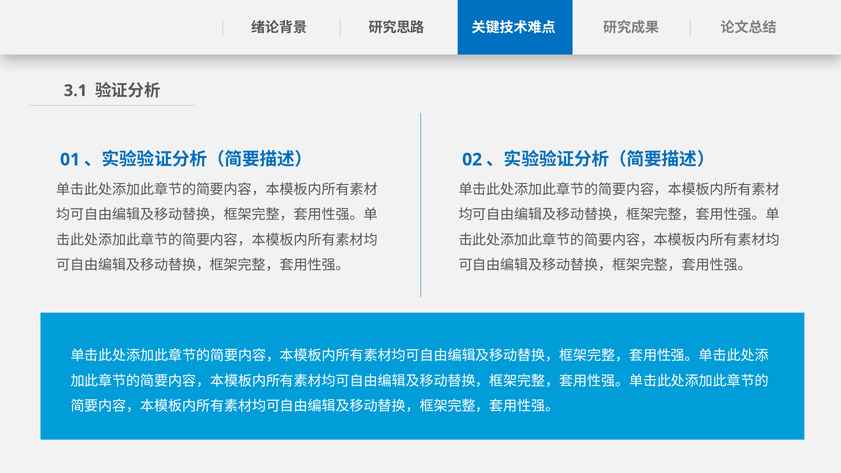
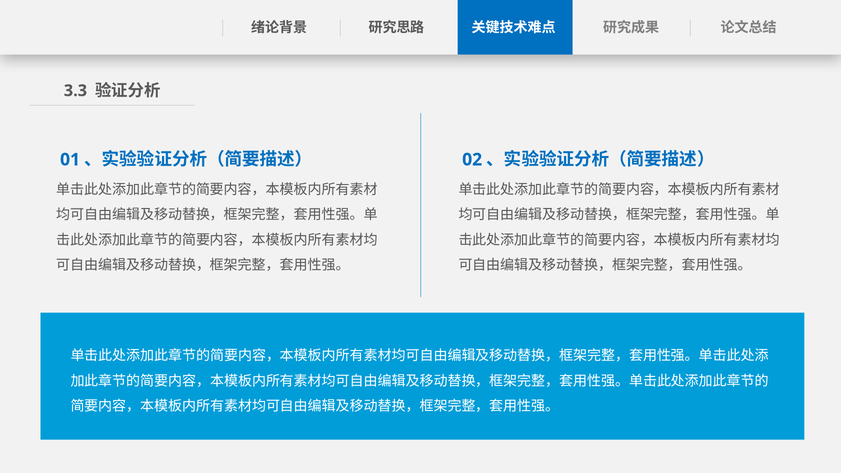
3.1: 3.1 -> 3.3 (75, 91)
